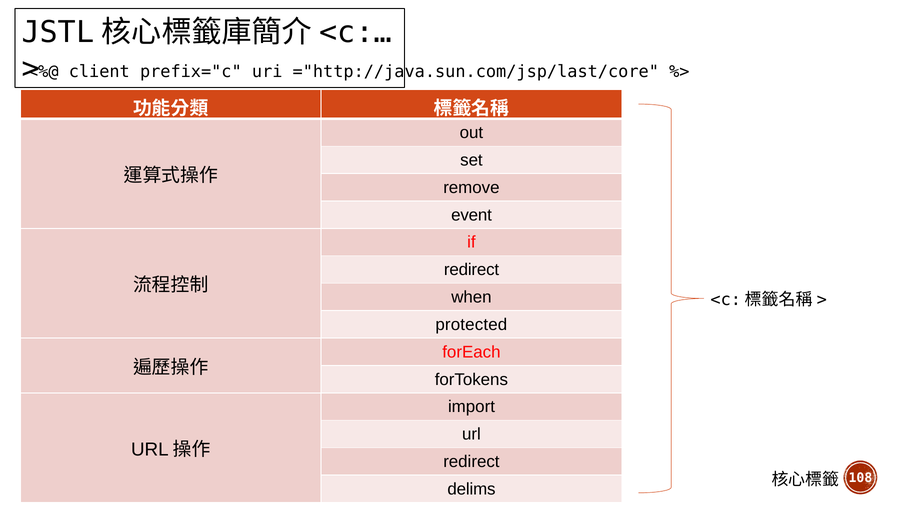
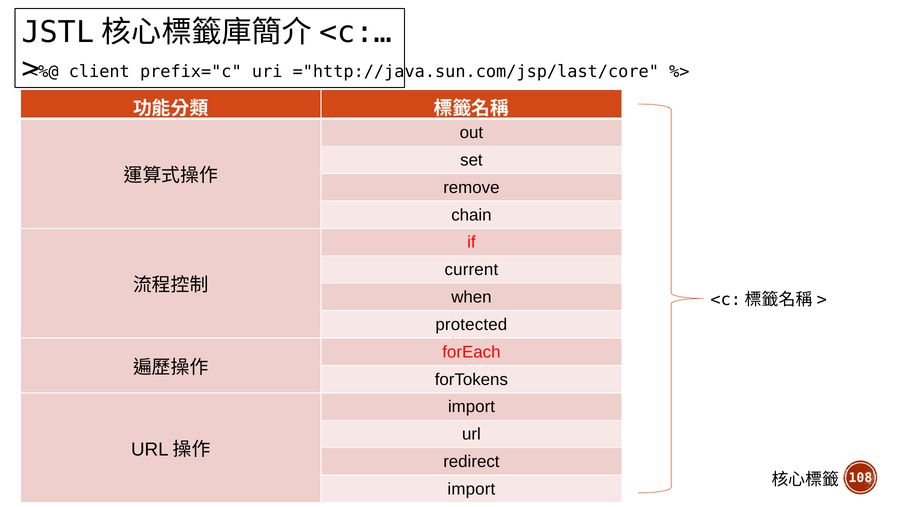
event: event -> chain (471, 215)
redirect: redirect -> current (471, 270)
delims: delims -> import (471, 489)
